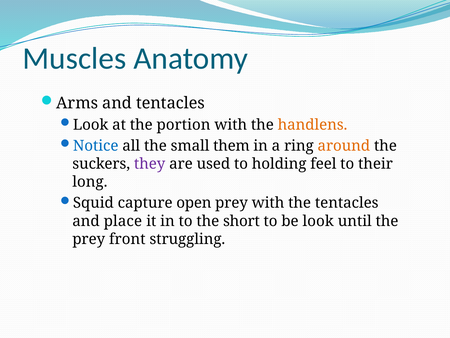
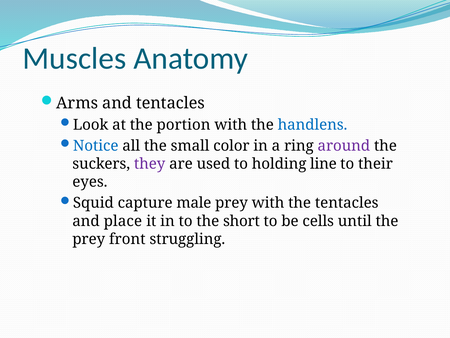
handlens colour: orange -> blue (313, 125)
them: them -> color (231, 146)
around colour: orange -> purple (344, 146)
feel: feel -> line (323, 164)
long: long -> eyes (90, 182)
open: open -> male (194, 203)
be look: look -> cells (318, 221)
